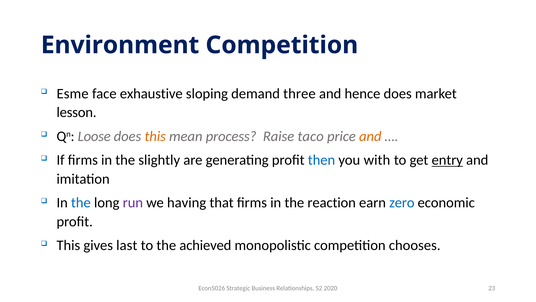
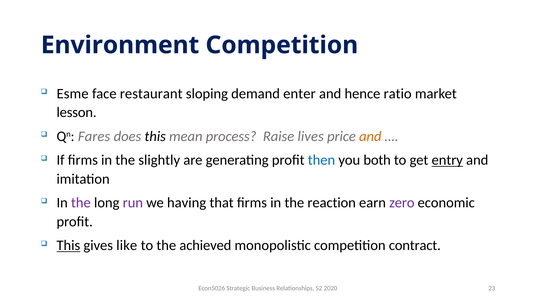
exhaustive: exhaustive -> restaurant (151, 93)
three: three -> enter (299, 93)
hence does: does -> ratio (398, 93)
Loose: Loose -> Fares (94, 136)
this colour: orange -> black (155, 136)
taco: taco -> lives (311, 136)
with: with -> both (377, 160)
the colour: blue -> purple (81, 202)
zero colour: blue -> purple (402, 202)
This underline: none -> present (68, 245)
last: last -> like (127, 245)
chooses: chooses -> contract (415, 245)
